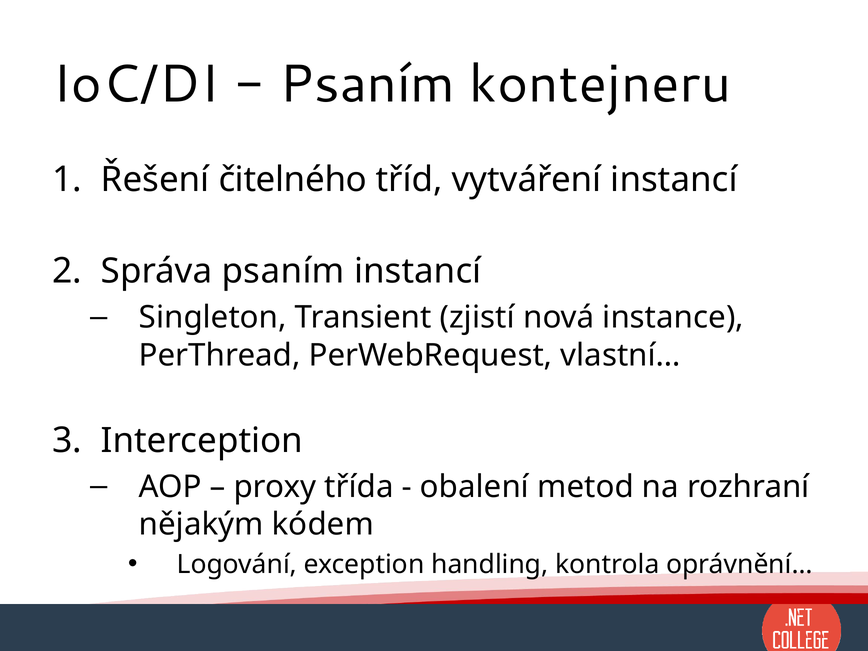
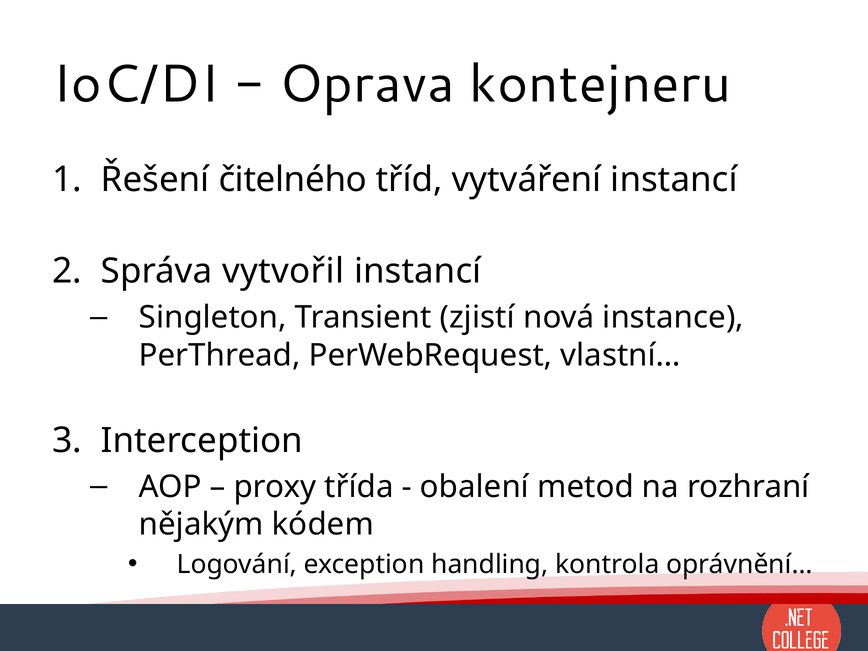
Psaním: Psaním -> Oprava (367, 84)
Správa psaním: psaním -> vytvořil (283, 271)
